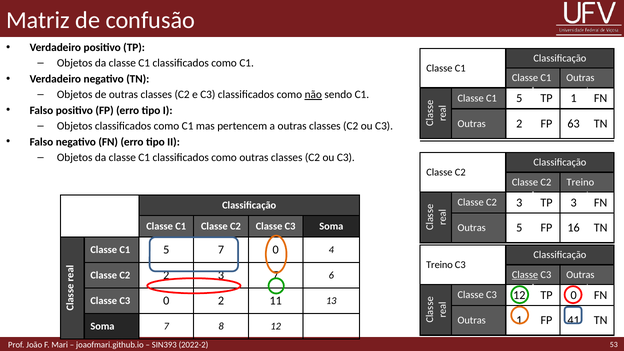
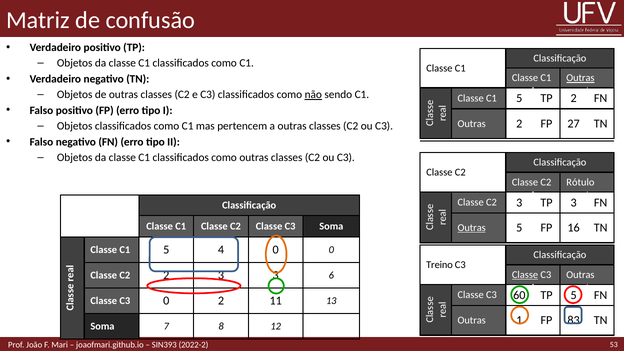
Outras underline: none -> present (580, 78)
TP 1: 1 -> 2 (574, 98)
63: 63 -> 27 (574, 124)
C2 Treino: Treino -> Rótulo (580, 182)
Outras underline: none -> present (472, 228)
5 7: 7 -> 4 (221, 250)
0 4: 4 -> 0 (331, 250)
3 7: 7 -> 3 (276, 275)
C3 12: 12 -> 60 (519, 295)
TP 0: 0 -> 5 (574, 295)
41: 41 -> 83 (574, 320)
